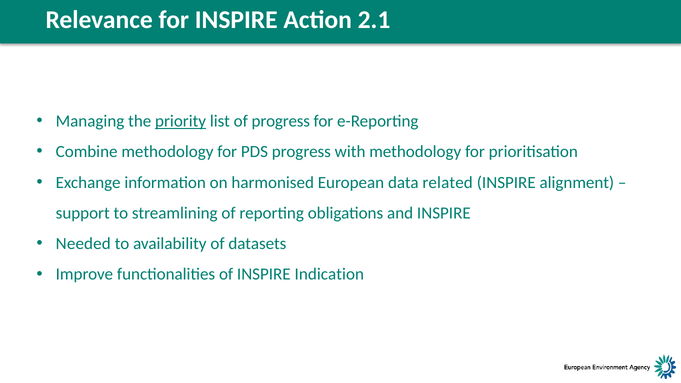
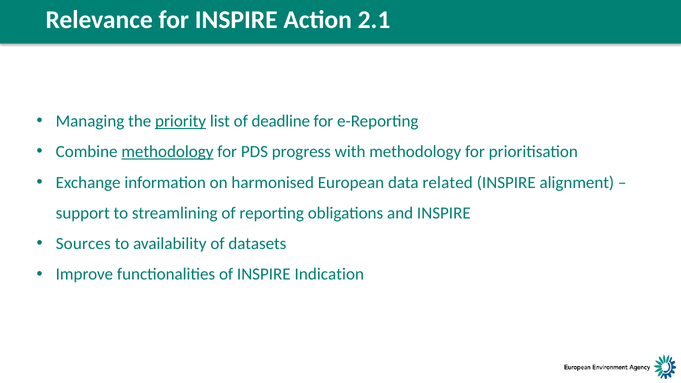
of progress: progress -> deadline (281, 121)
methodology underline: none -> present (167, 152)
Needed: Needed -> Sources (83, 244)
